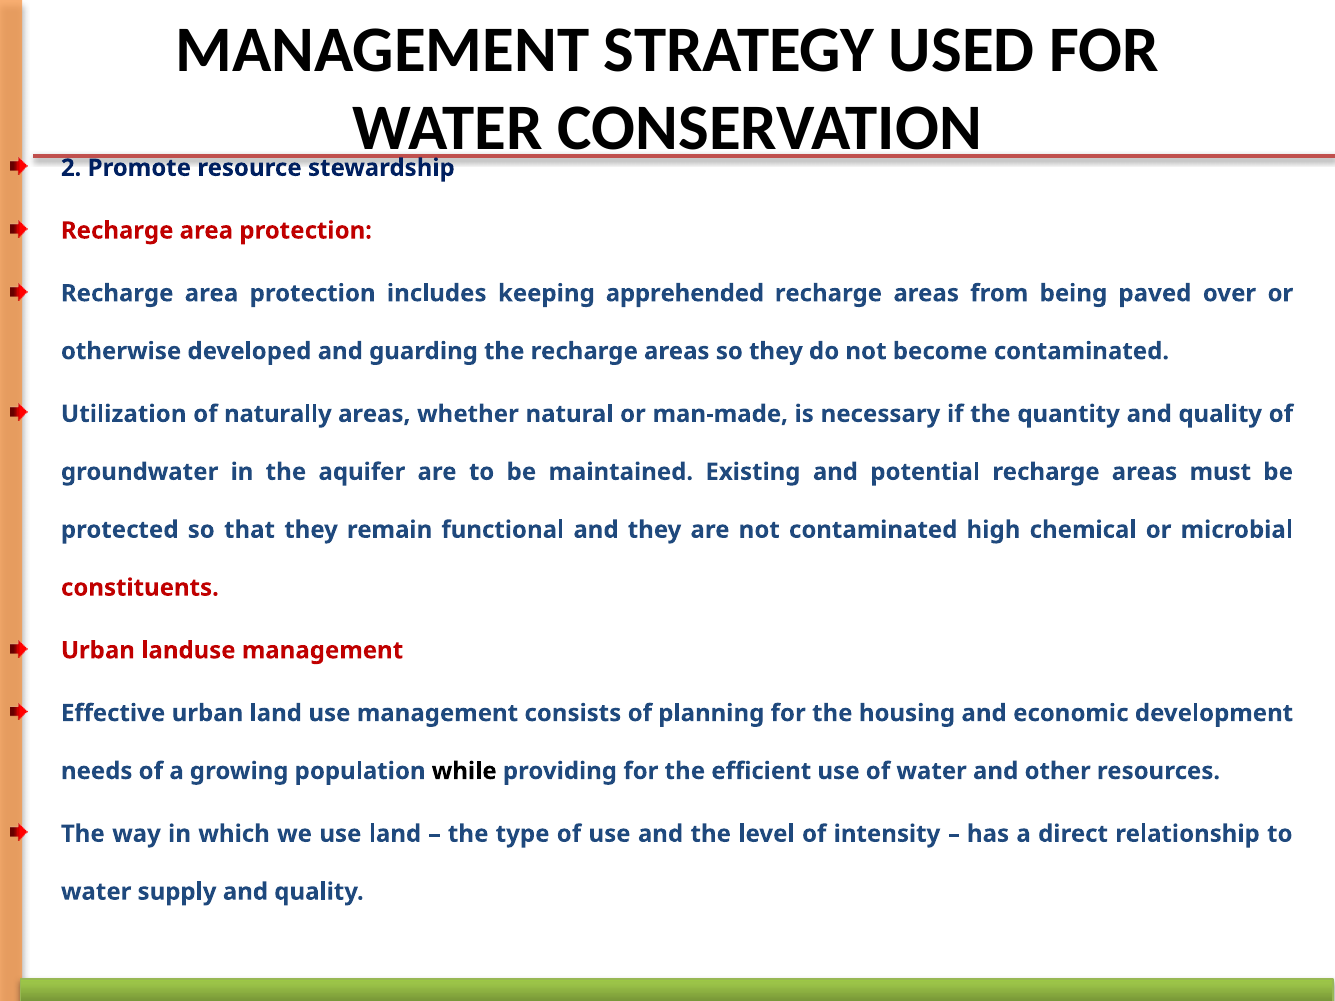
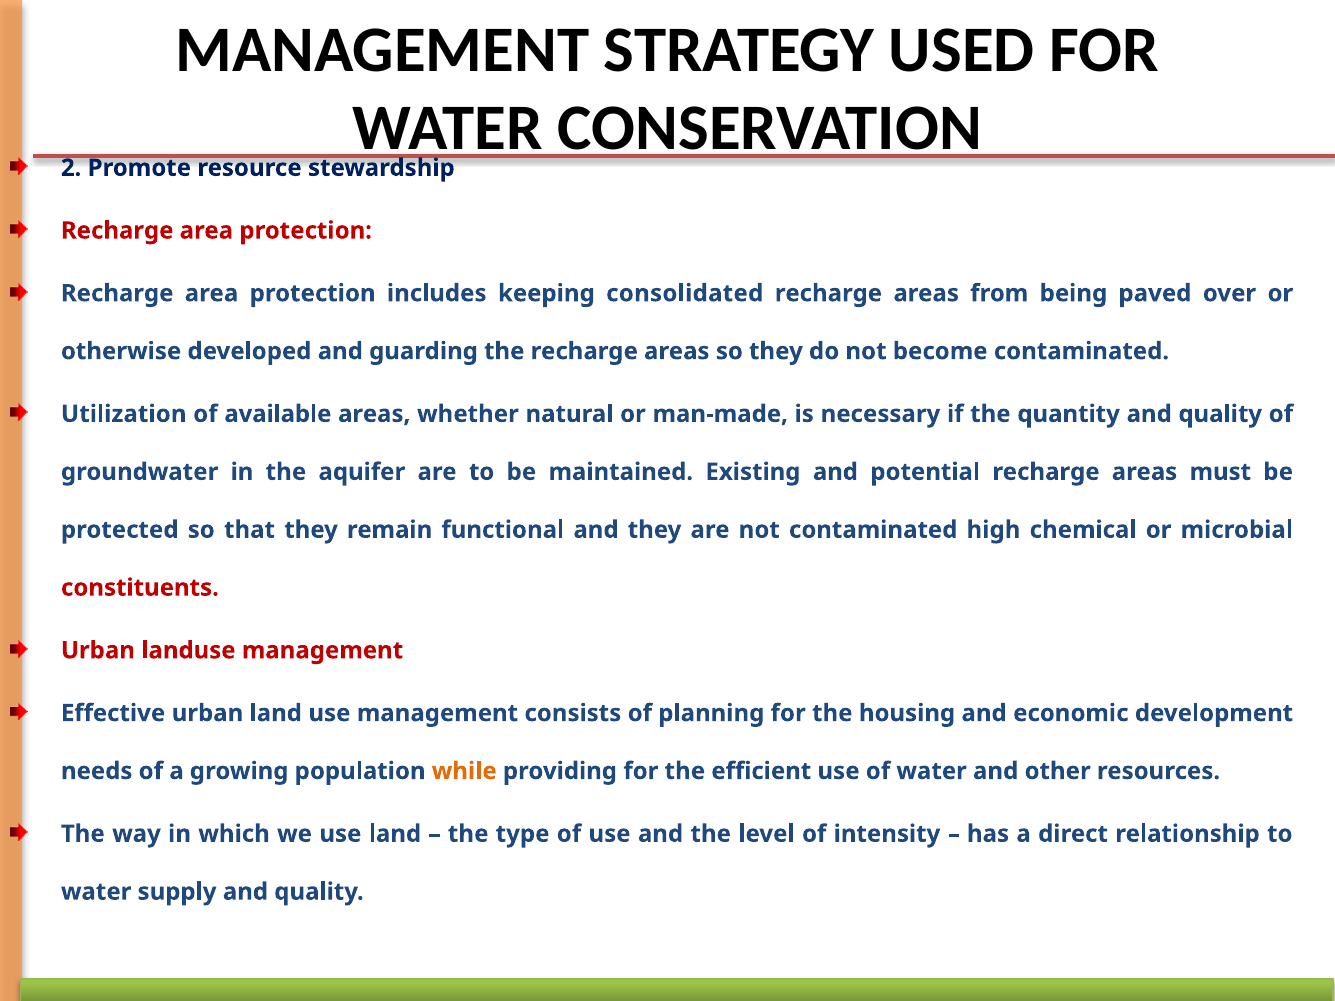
apprehended: apprehended -> consolidated (685, 293)
naturally: naturally -> available (278, 414)
while colour: black -> orange (464, 771)
